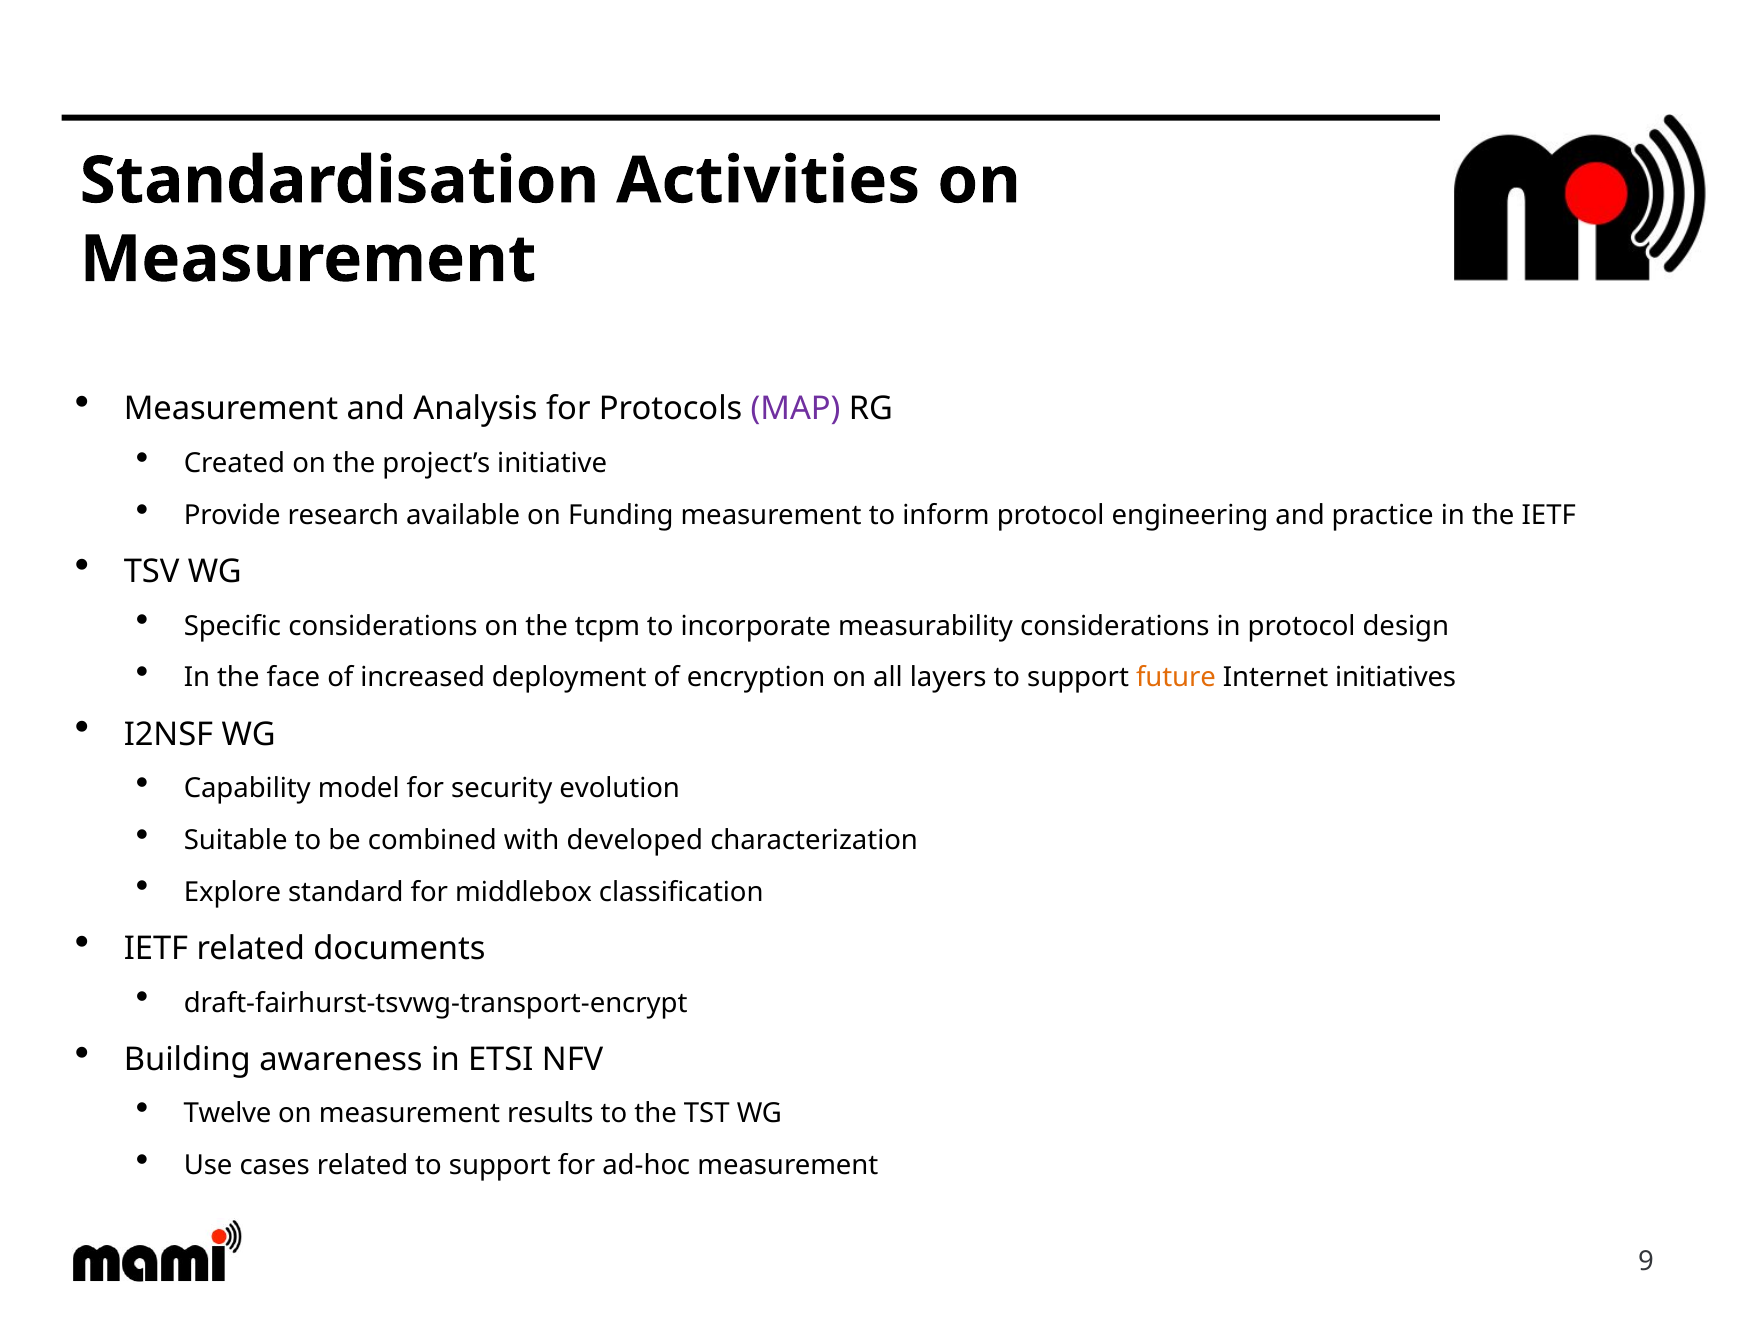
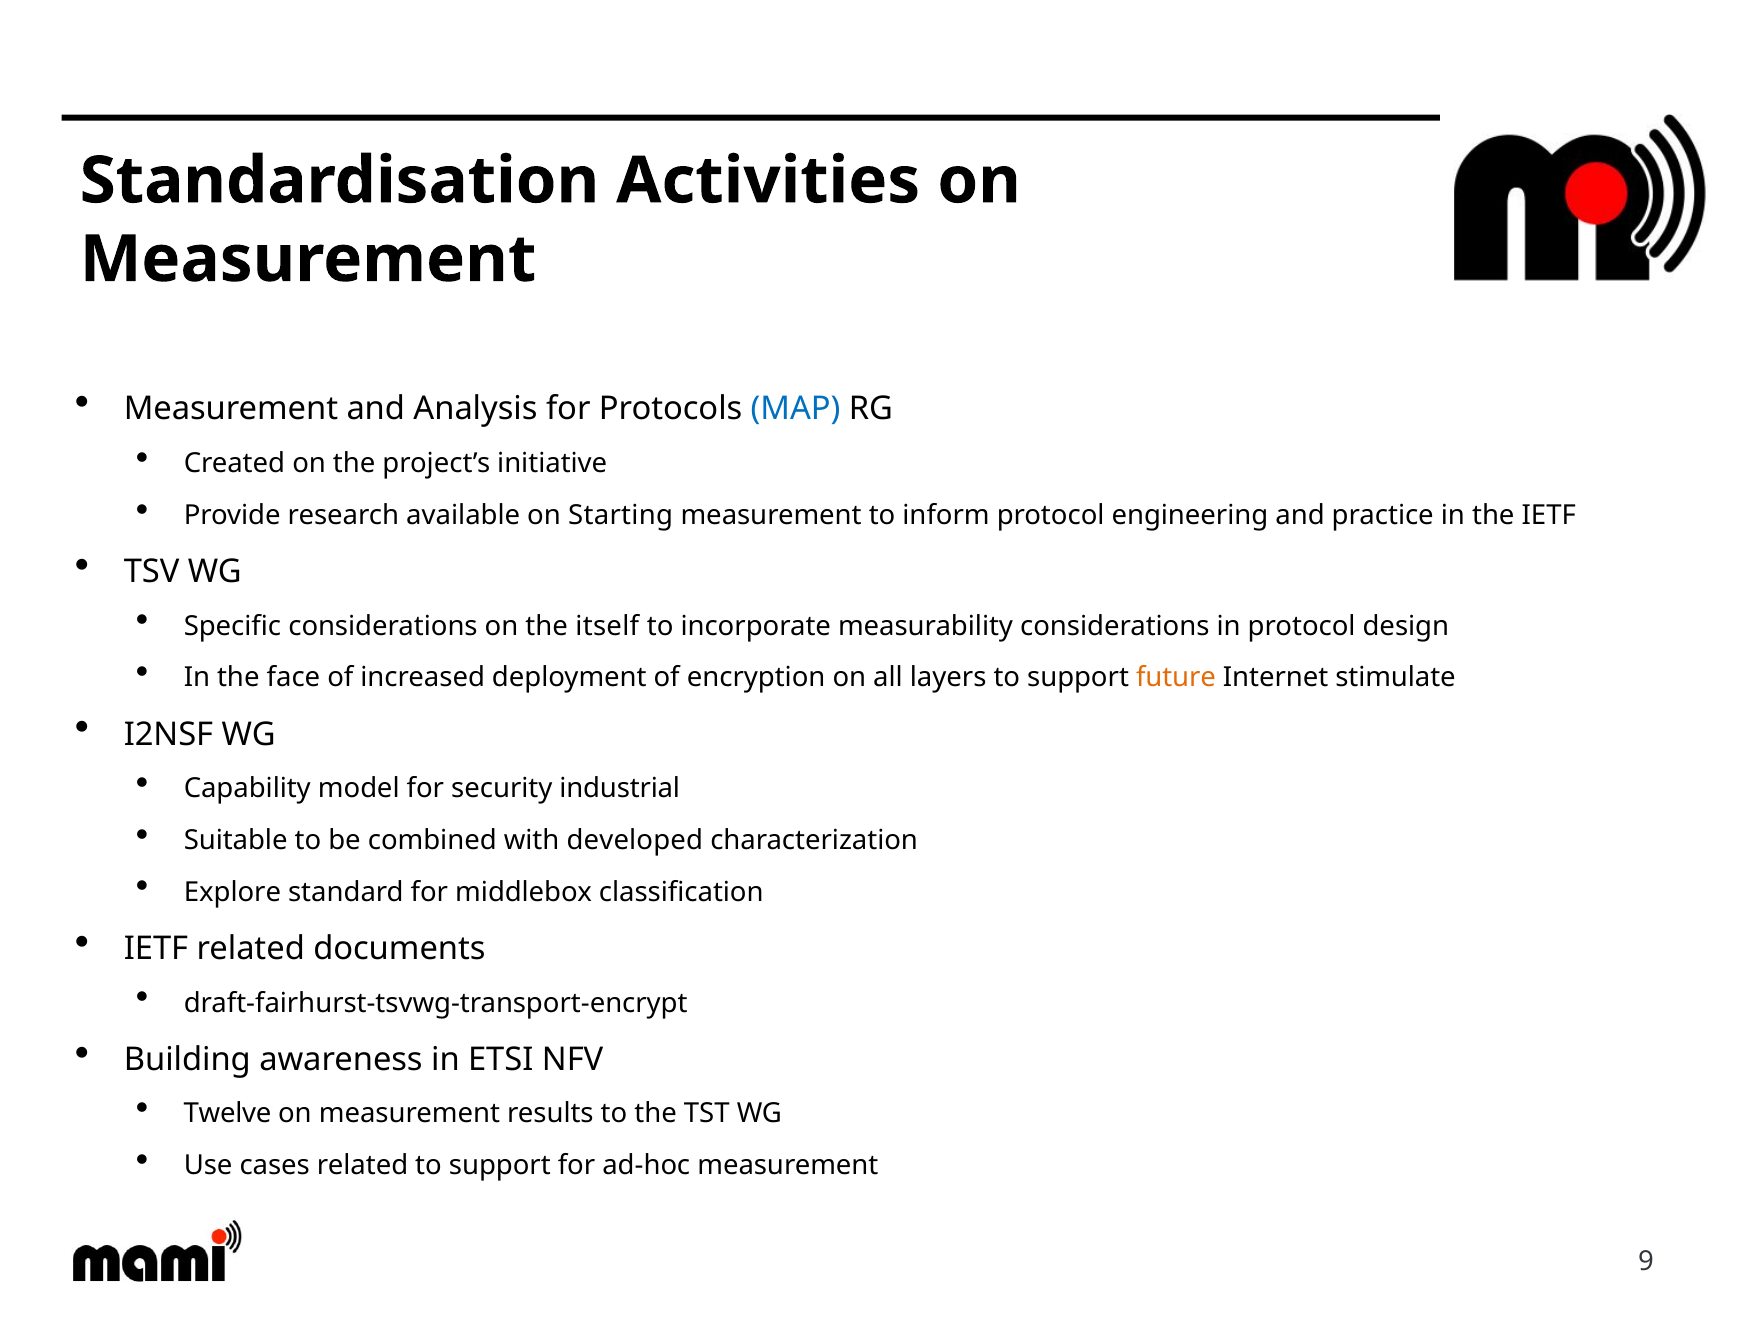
MAP colour: purple -> blue (796, 409)
Funding: Funding -> Starting (621, 515)
tcpm: tcpm -> itself (607, 626)
initiatives: initiatives -> stimulate (1396, 678)
evolution: evolution -> industrial (620, 789)
